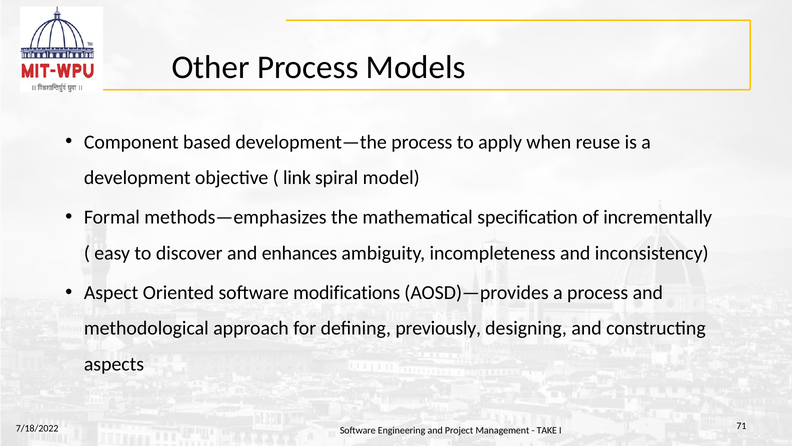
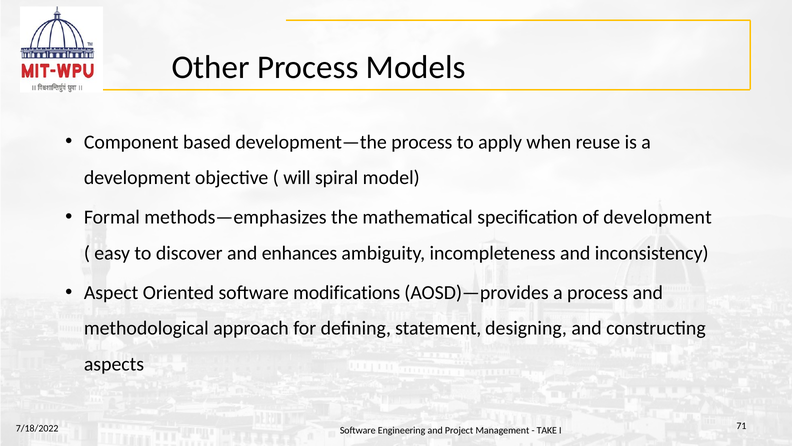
link: link -> will (297, 178)
of incrementally: incrementally -> development (658, 217)
previously: previously -> statement (438, 328)
